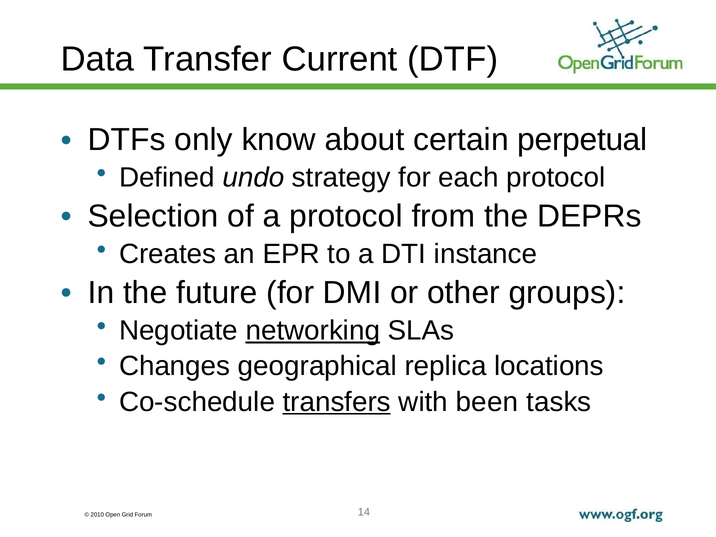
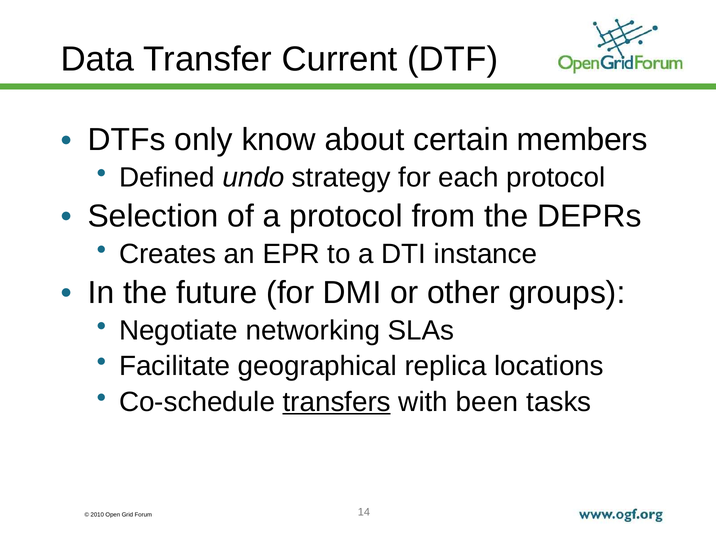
perpetual: perpetual -> members (582, 140)
networking underline: present -> none (313, 331)
Changes: Changes -> Facilitate (175, 366)
